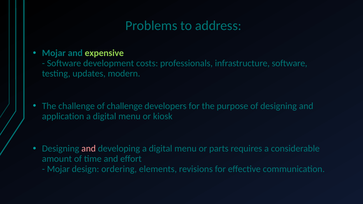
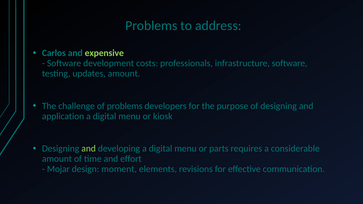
Mojar: Mojar -> Carlos (54, 53)
updates modern: modern -> amount (124, 74)
of challenge: challenge -> problems (125, 106)
and colour: pink -> light green (89, 149)
ordering: ordering -> moment (119, 169)
